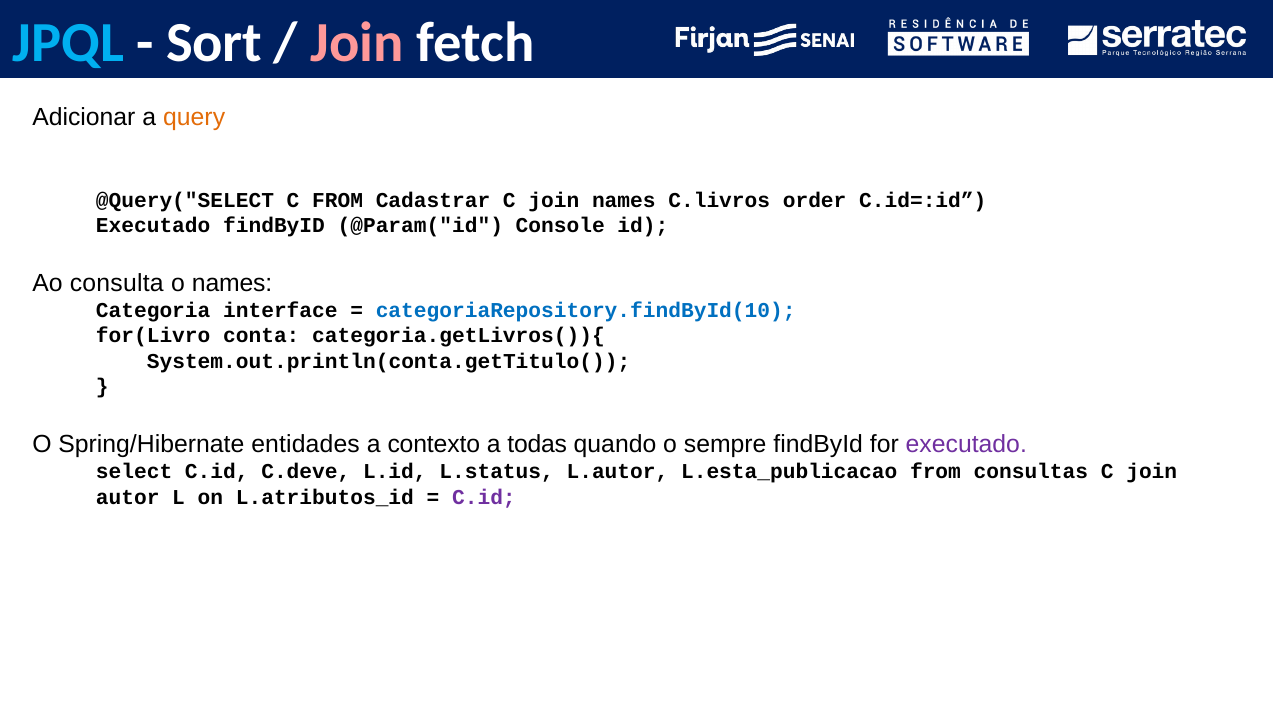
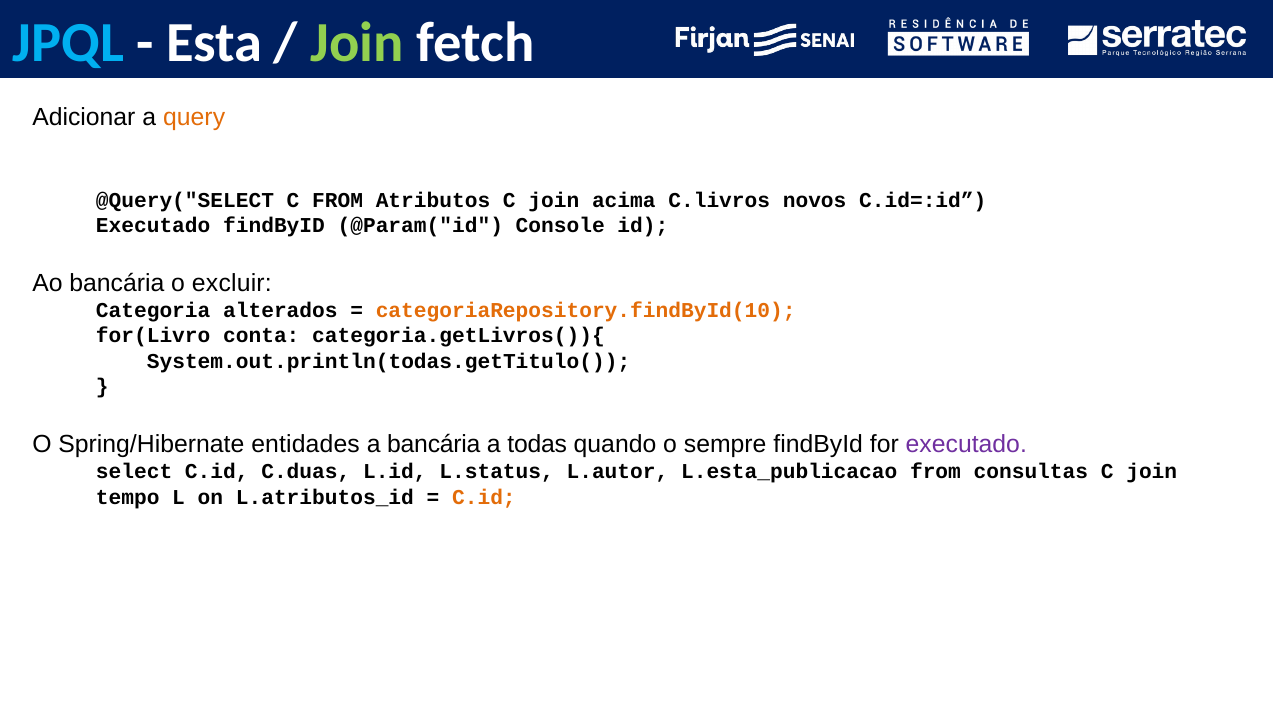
Sort: Sort -> Esta (214, 43)
Join colour: pink -> light green (357, 43)
Cadastrar: Cadastrar -> Atributos (433, 200)
join names: names -> acima (624, 200)
order: order -> novos (815, 200)
Ao consulta: consulta -> bancária (117, 283)
o names: names -> excluir (232, 283)
interface: interface -> alterados (280, 311)
categoriaRepository.findById(10 colour: blue -> orange (586, 311)
System.out.println(conta.getTitulo(: System.out.println(conta.getTitulo( -> System.out.println(todas.getTitulo( (389, 361)
a contexto: contexto -> bancária (434, 444)
C.deve: C.deve -> C.duas (306, 472)
autor: autor -> tempo (128, 497)
C.id colour: purple -> orange (484, 497)
